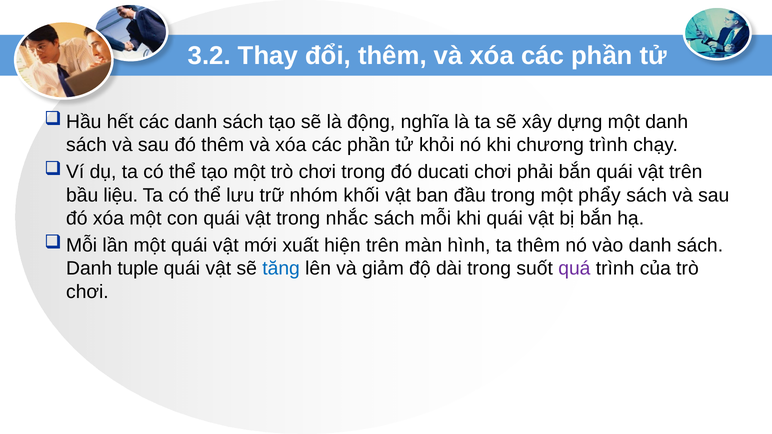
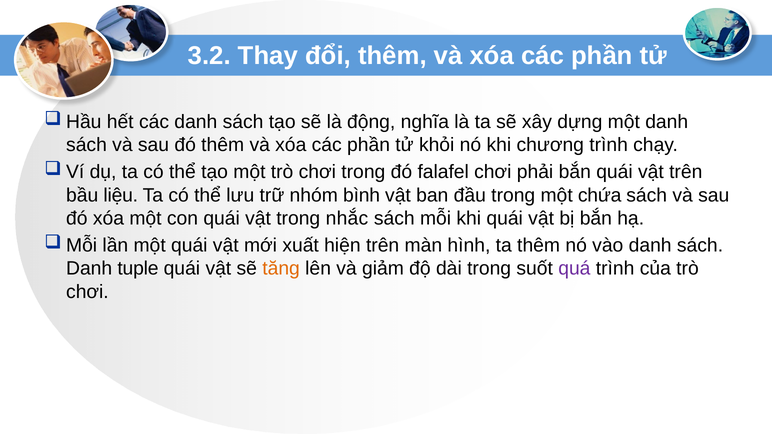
ducati: ducati -> falafel (443, 172)
khối: khối -> bình (362, 195)
phẩy: phẩy -> chứa (600, 195)
tăng colour: blue -> orange (281, 269)
